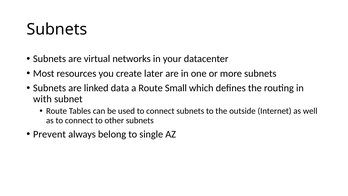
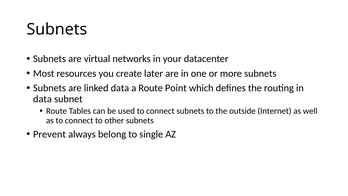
Small: Small -> Point (176, 88)
with: with -> data (42, 99)
